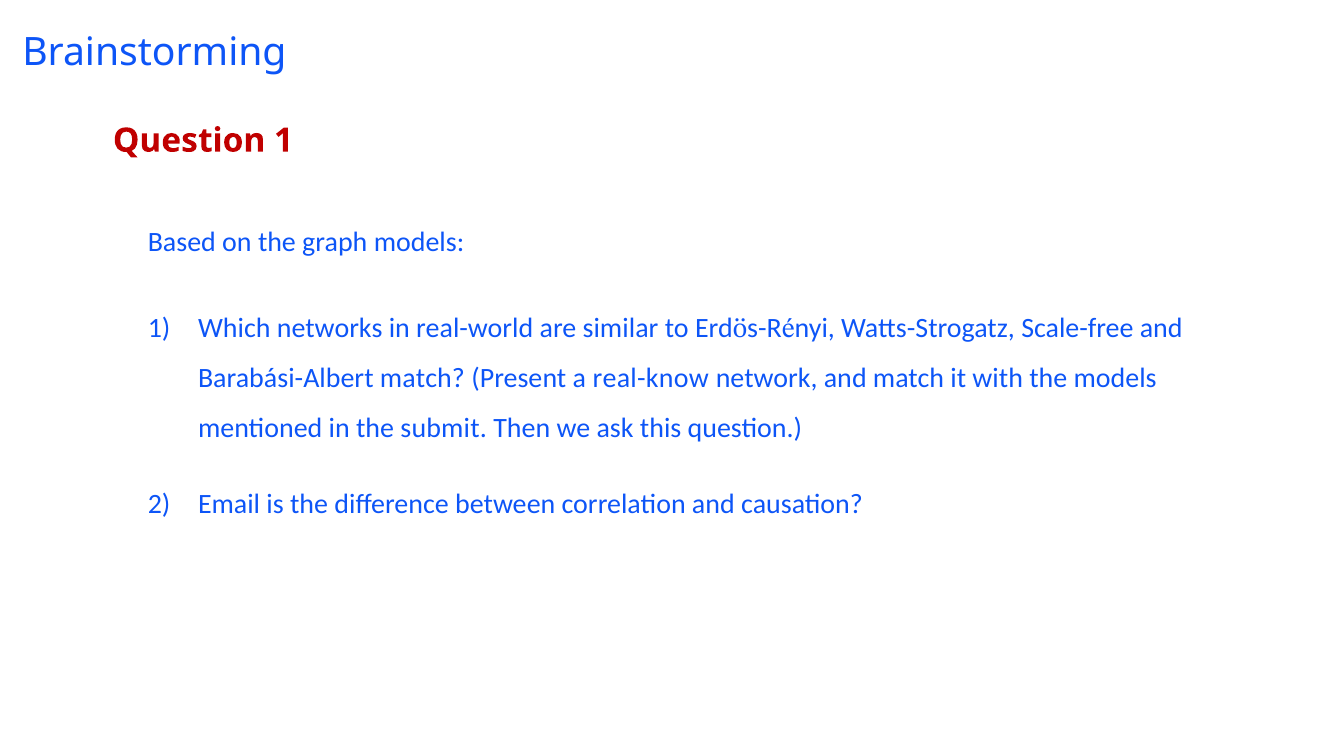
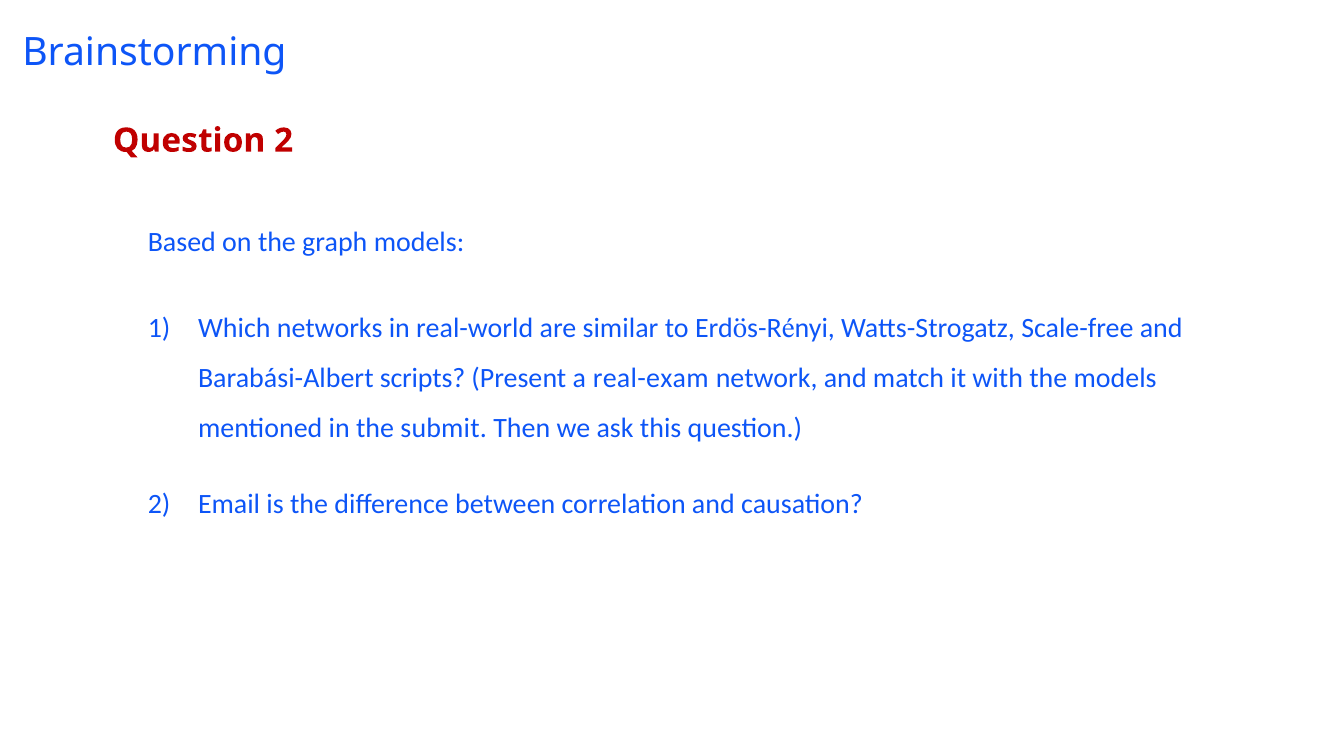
1: 1 -> 2 (284, 141)
Barabási-Albert match: match -> scripts (423, 379)
real-know: real-know -> real-exam (651, 379)
